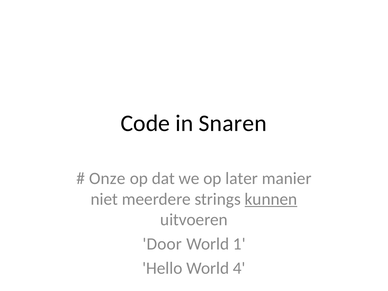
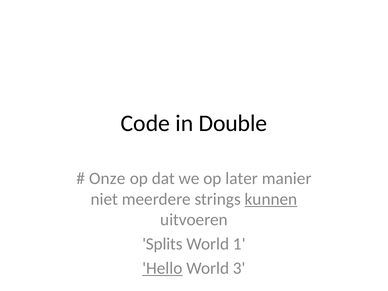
Snaren: Snaren -> Double (233, 123)
Door: Door -> Splits (162, 244)
Hello underline: none -> present (162, 268)
4: 4 -> 3 (239, 268)
